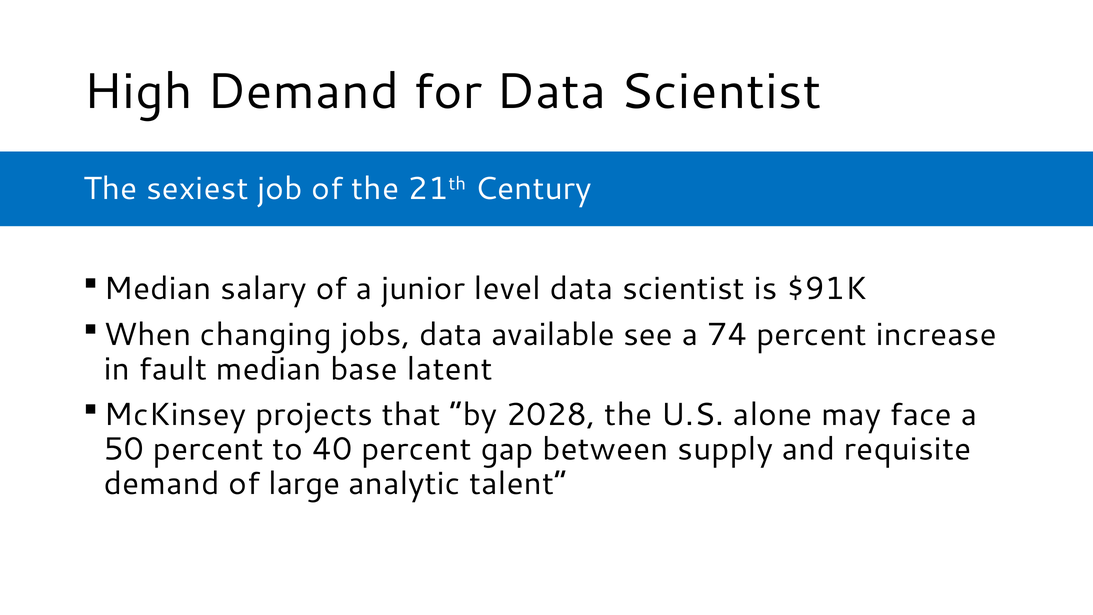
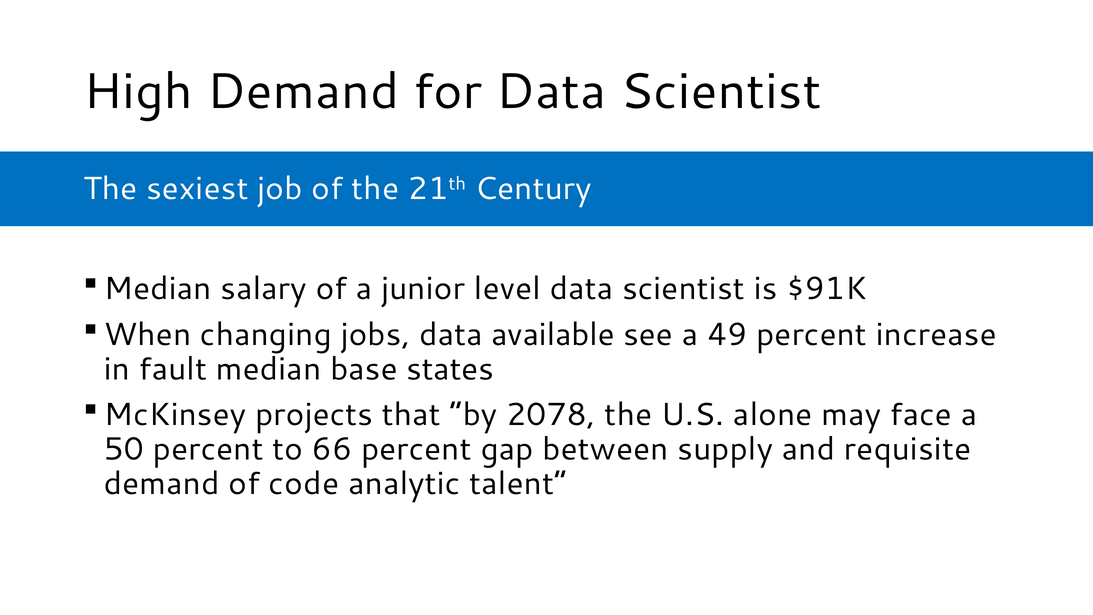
74: 74 -> 49 (727, 335)
latent: latent -> states (450, 369)
2028: 2028 -> 2078 (551, 415)
40: 40 -> 66 (332, 449)
large: large -> code (304, 483)
